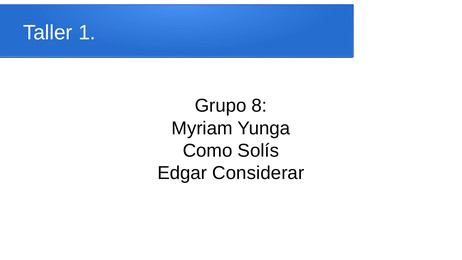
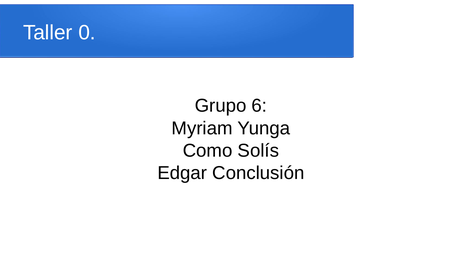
1: 1 -> 0 (87, 33)
8: 8 -> 6 (259, 106)
Considerar: Considerar -> Conclusión (258, 173)
